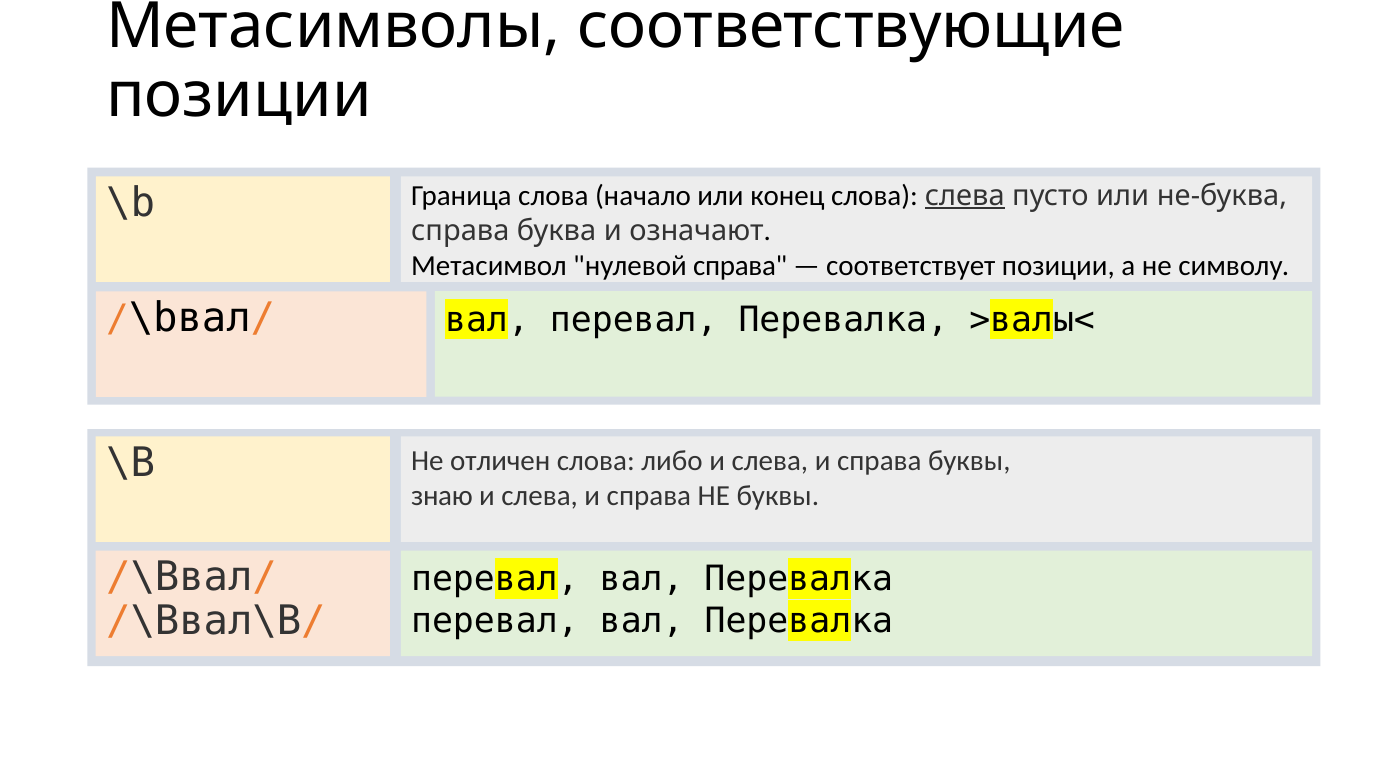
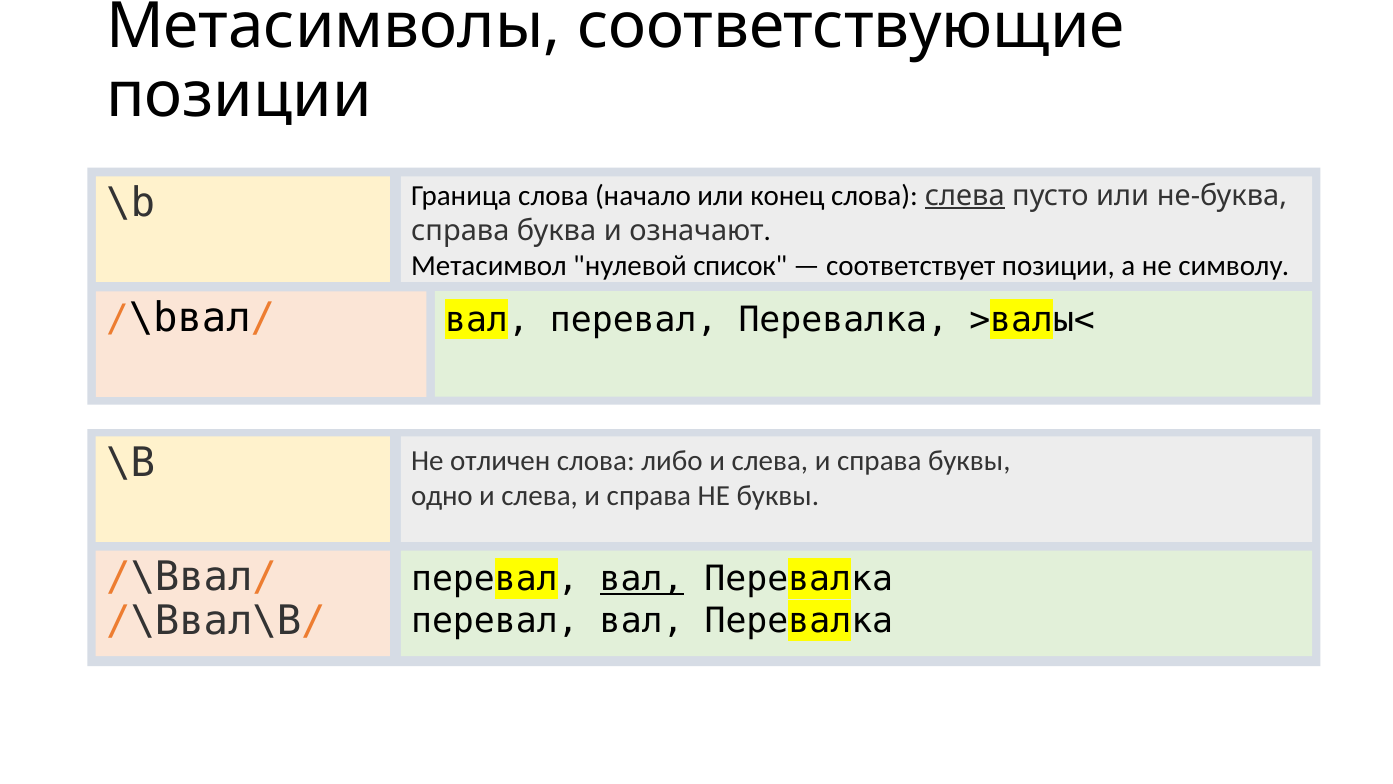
нулевой справа: справа -> список (740, 265)
знаю: знаю -> одно (442, 495)
вал underline: none -> present (642, 579)
